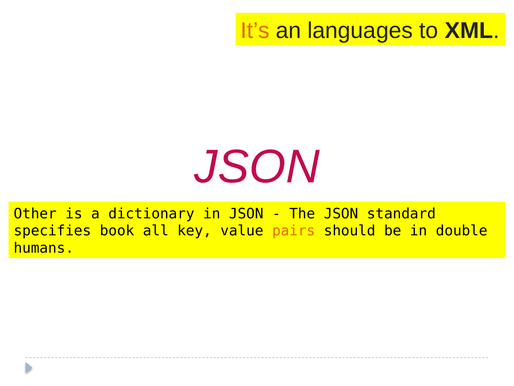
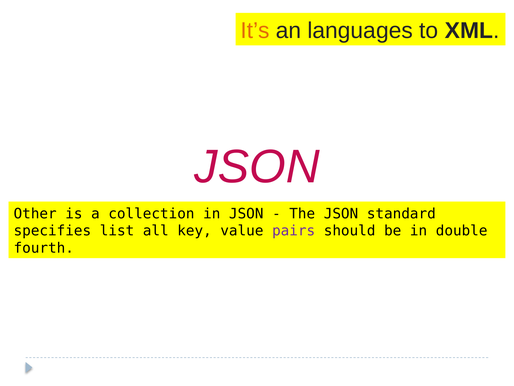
dictionary: dictionary -> collection (151, 213)
book: book -> list (117, 231)
pairs colour: orange -> purple (294, 231)
humans: humans -> fourth (44, 248)
